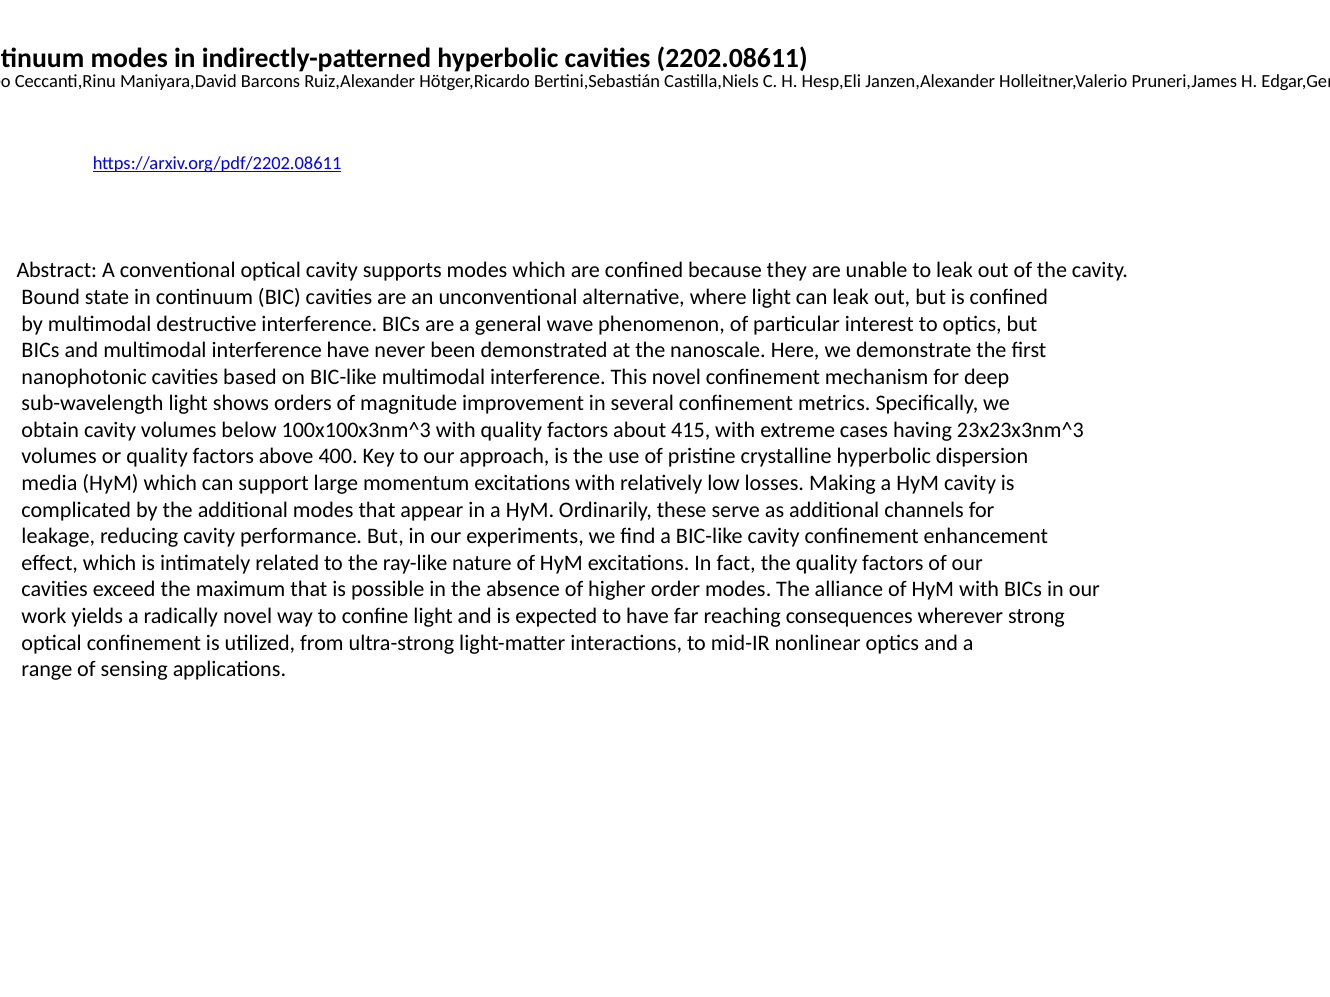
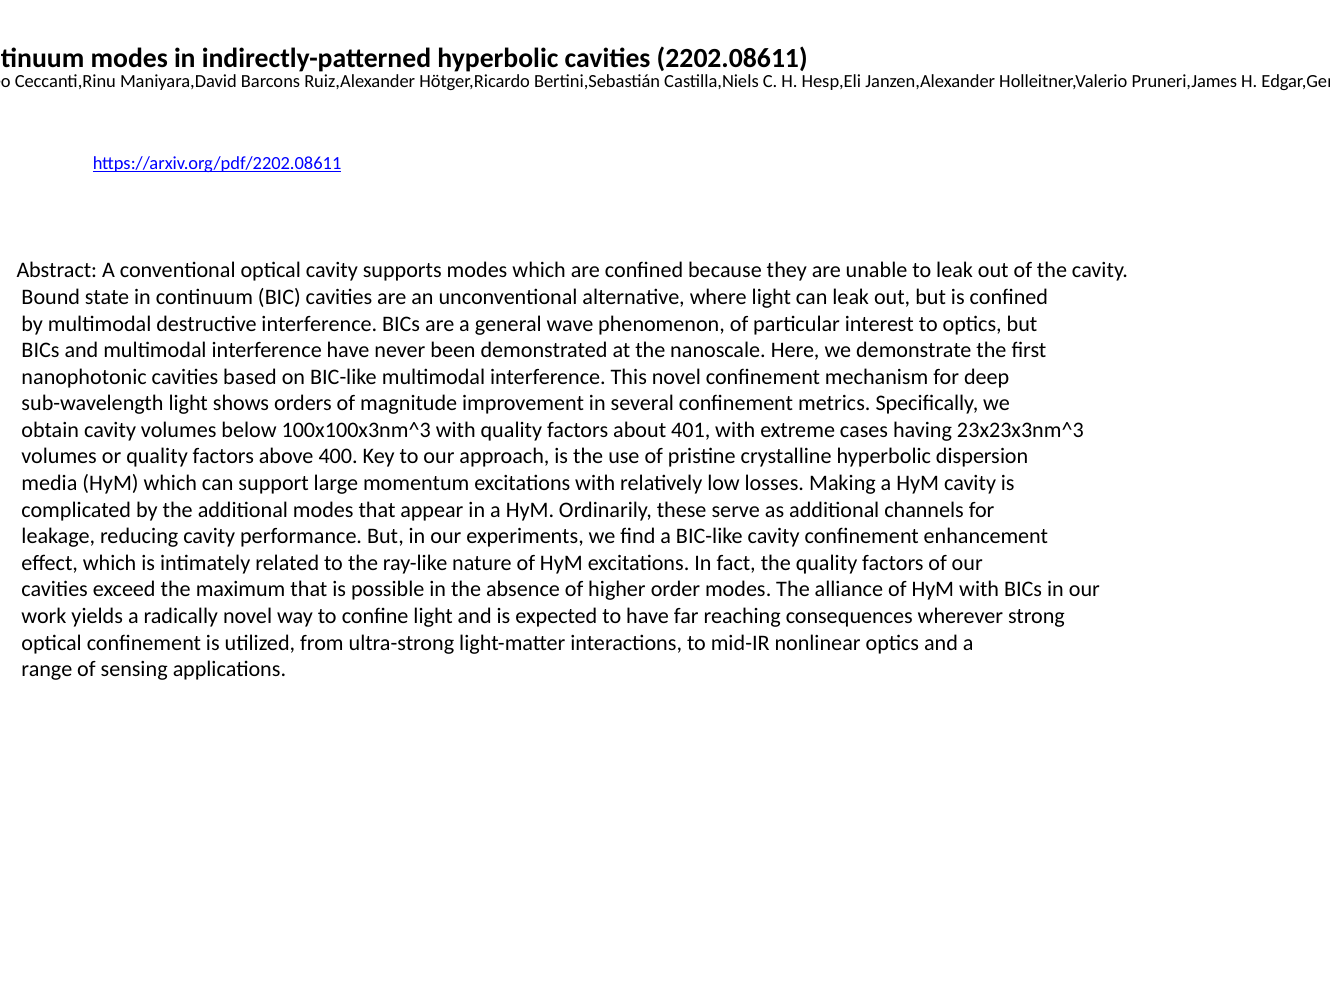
415: 415 -> 401 (691, 430)
